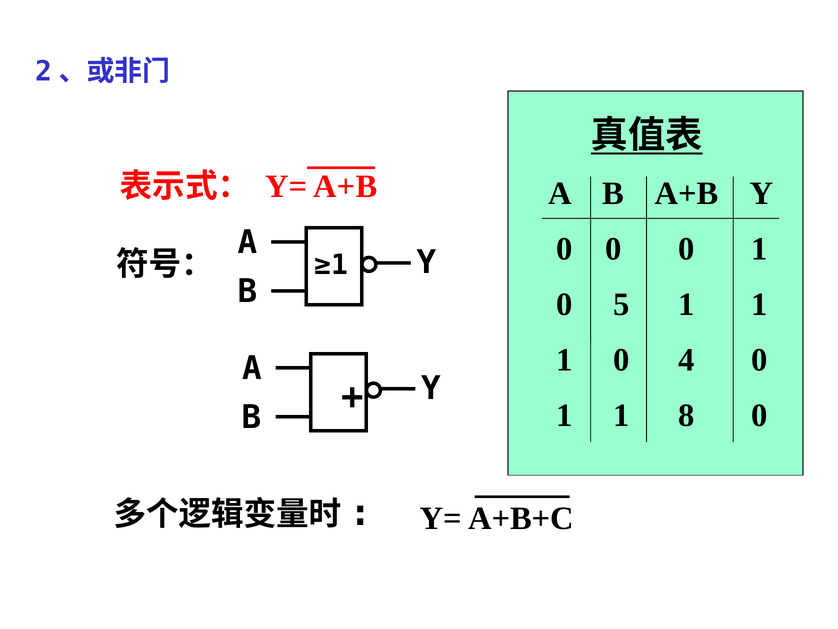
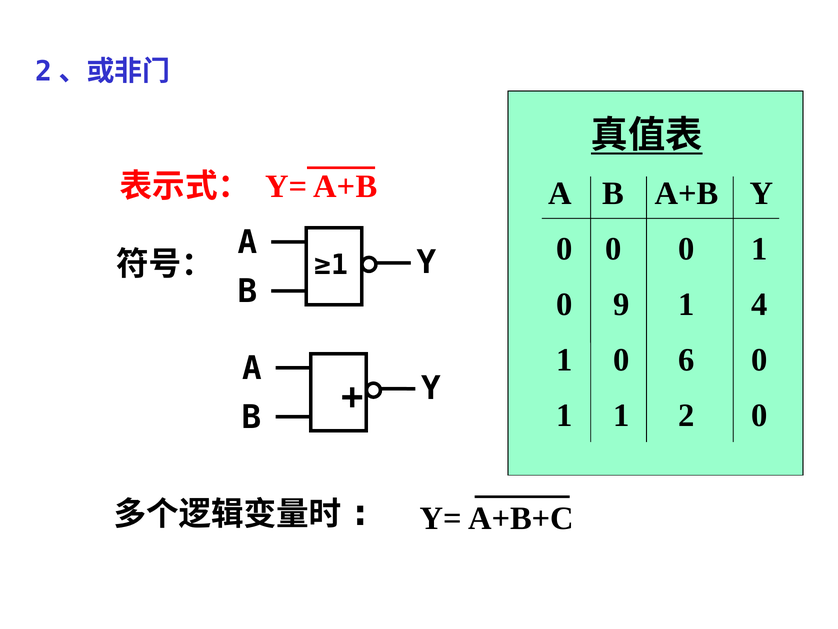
5: 5 -> 9 (621, 304)
1: 1 -> 4 (760, 304)
4: 4 -> 6 (686, 360)
8: 8 -> 2 (686, 415)
